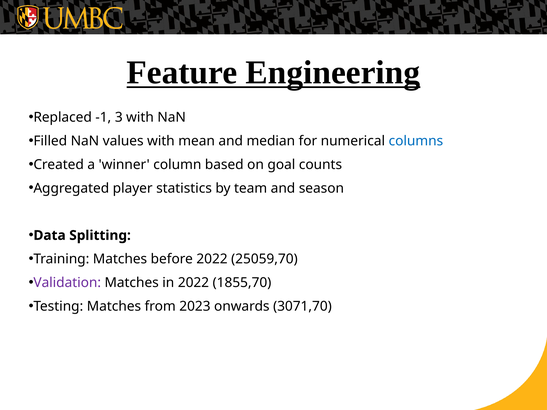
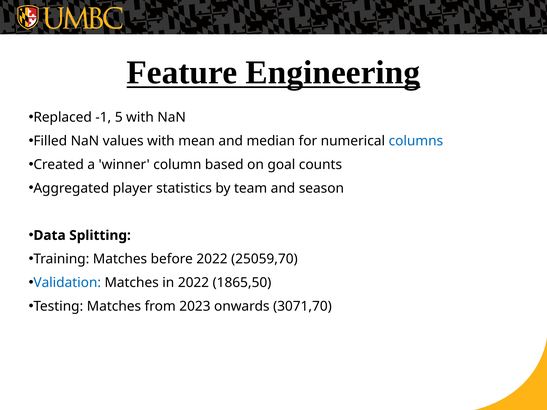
3: 3 -> 5 (119, 117)
Validation colour: purple -> blue (67, 283)
1855,70: 1855,70 -> 1865,50 (242, 283)
